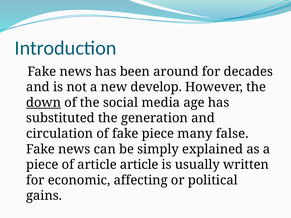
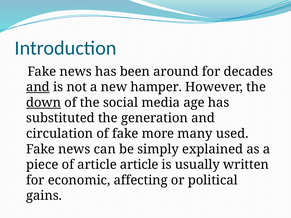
and underline: none -> present (38, 87)
develop: develop -> hamper (156, 87)
fake piece: piece -> more (158, 134)
false: false -> used (232, 134)
